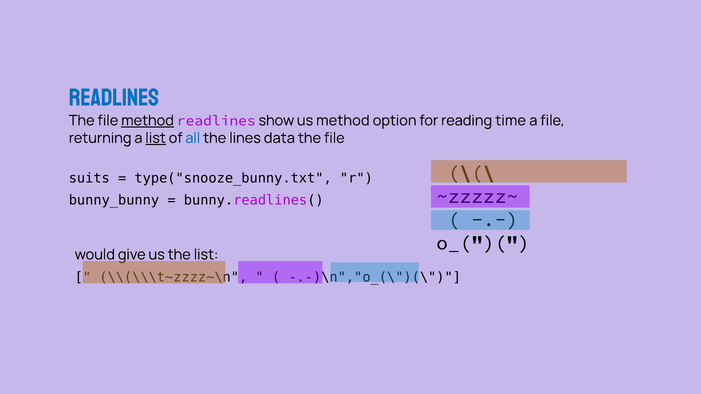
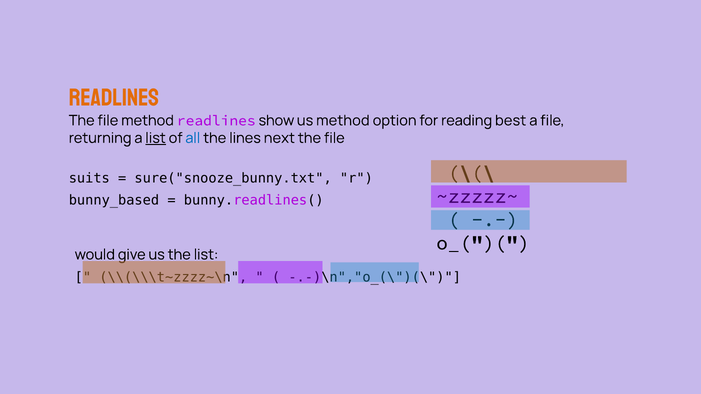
readlines colour: blue -> orange (114, 98)
method underline: present -> none (148, 121)
time: time -> best (511, 121)
data: data -> next (279, 138)
type("snooze_bunny.txt: type("snooze_bunny.txt -> sure("snooze_bunny.txt (233, 178)
bunny_bunny: bunny_bunny -> bunny_based (114, 200)
